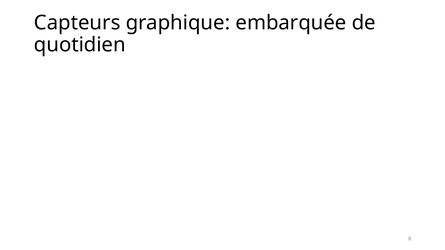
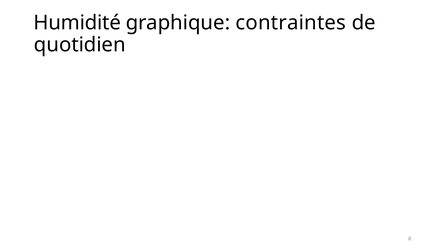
Capteurs: Capteurs -> Humidité (77, 23)
embarquée: embarquée -> contraintes (291, 23)
